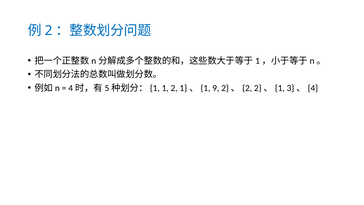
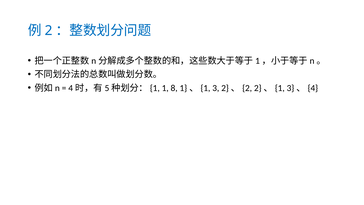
1 2: 2 -> 8 (174, 88)
9: 9 -> 3 (216, 88)
